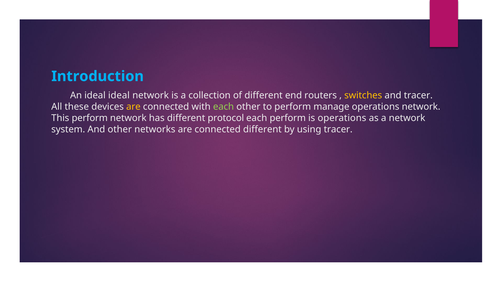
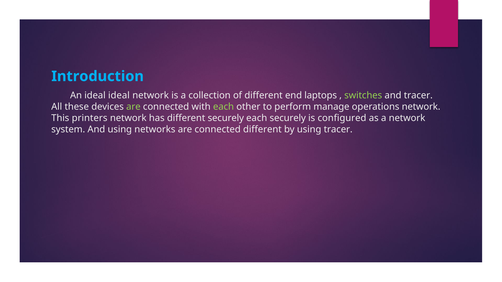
routers: routers -> laptops (321, 96)
switches colour: yellow -> light green (363, 96)
are colour: yellow -> light green (133, 107)
This perform: perform -> printers (90, 118)
different protocol: protocol -> securely (226, 118)
each perform: perform -> securely (288, 118)
is operations: operations -> configured (342, 118)
And other: other -> using (120, 130)
